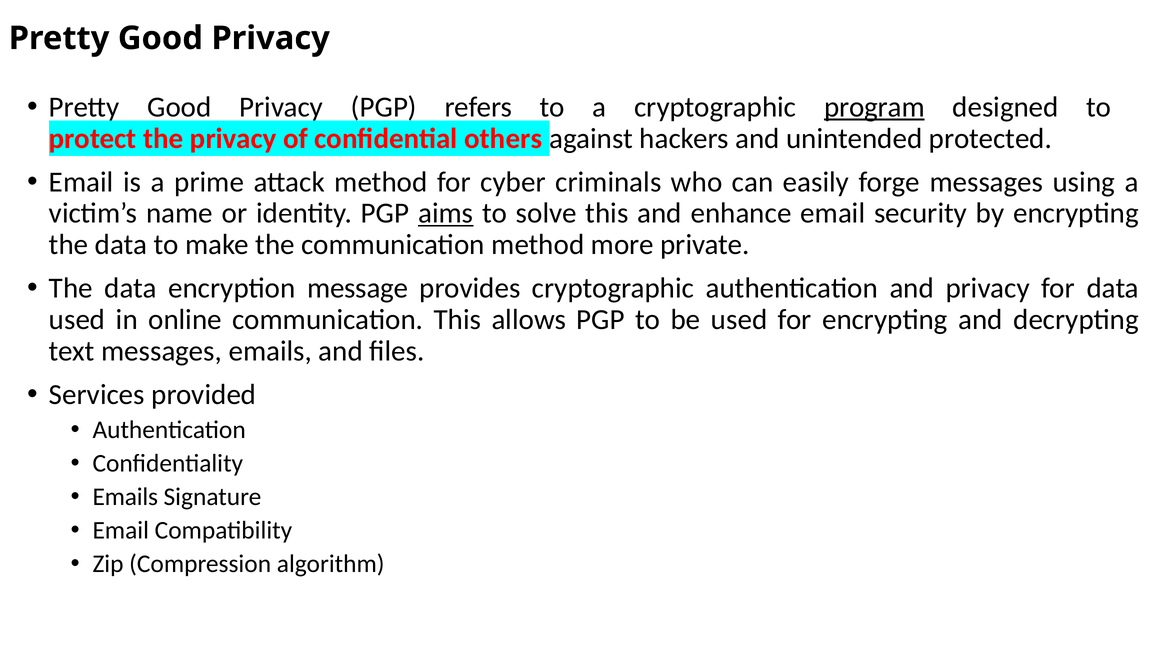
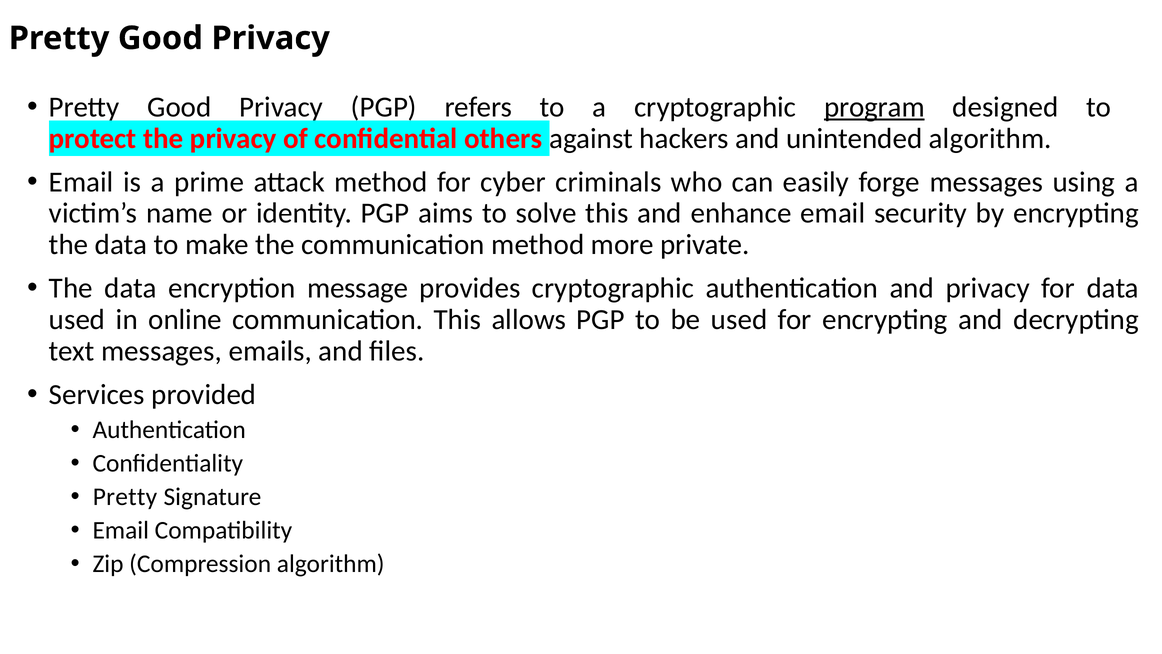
unintended protected: protected -> algorithm (990, 138)
aims underline: present -> none (446, 213)
Emails: Emails -> Pretty (125, 497)
